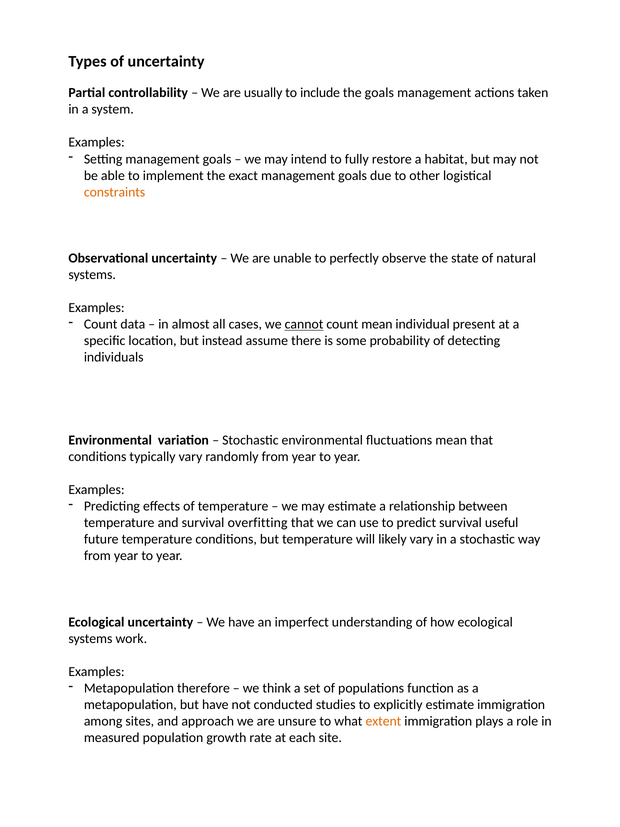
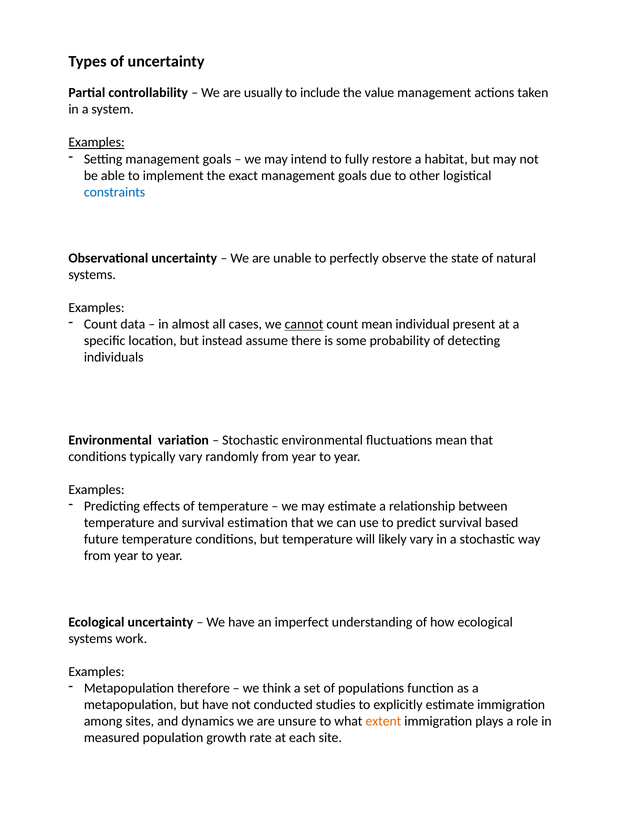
the goals: goals -> value (379, 93)
Examples underline: none -> present (97, 142)
constraints colour: orange -> blue (115, 192)
overfitting: overfitting -> estimation (258, 523)
useful: useful -> based (502, 523)
approach: approach -> dynamics (208, 721)
